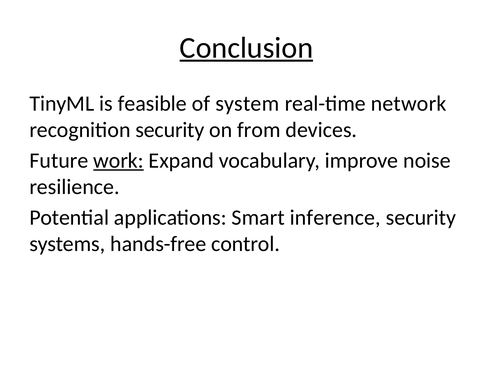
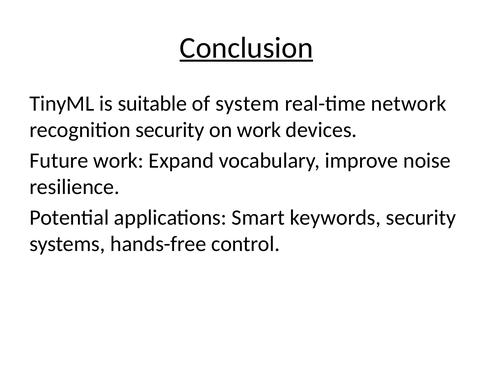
feasible: feasible -> suitable (152, 103)
on from: from -> work (259, 130)
work underline: present -> none (118, 160)
inference: inference -> keywords (335, 217)
